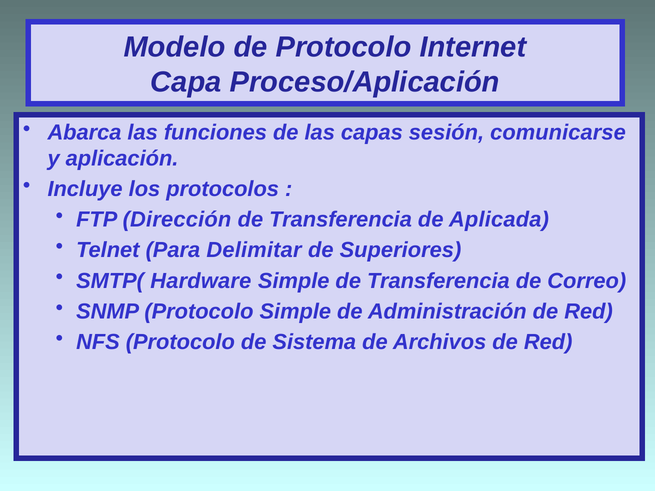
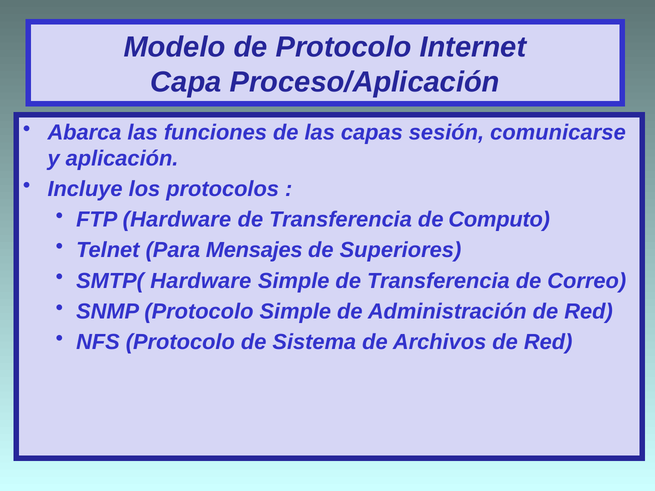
FTP Dirección: Dirección -> Hardware (177, 220)
Aplicada: Aplicada -> Computo (499, 220)
Delimitar: Delimitar -> Mensajes (254, 250)
